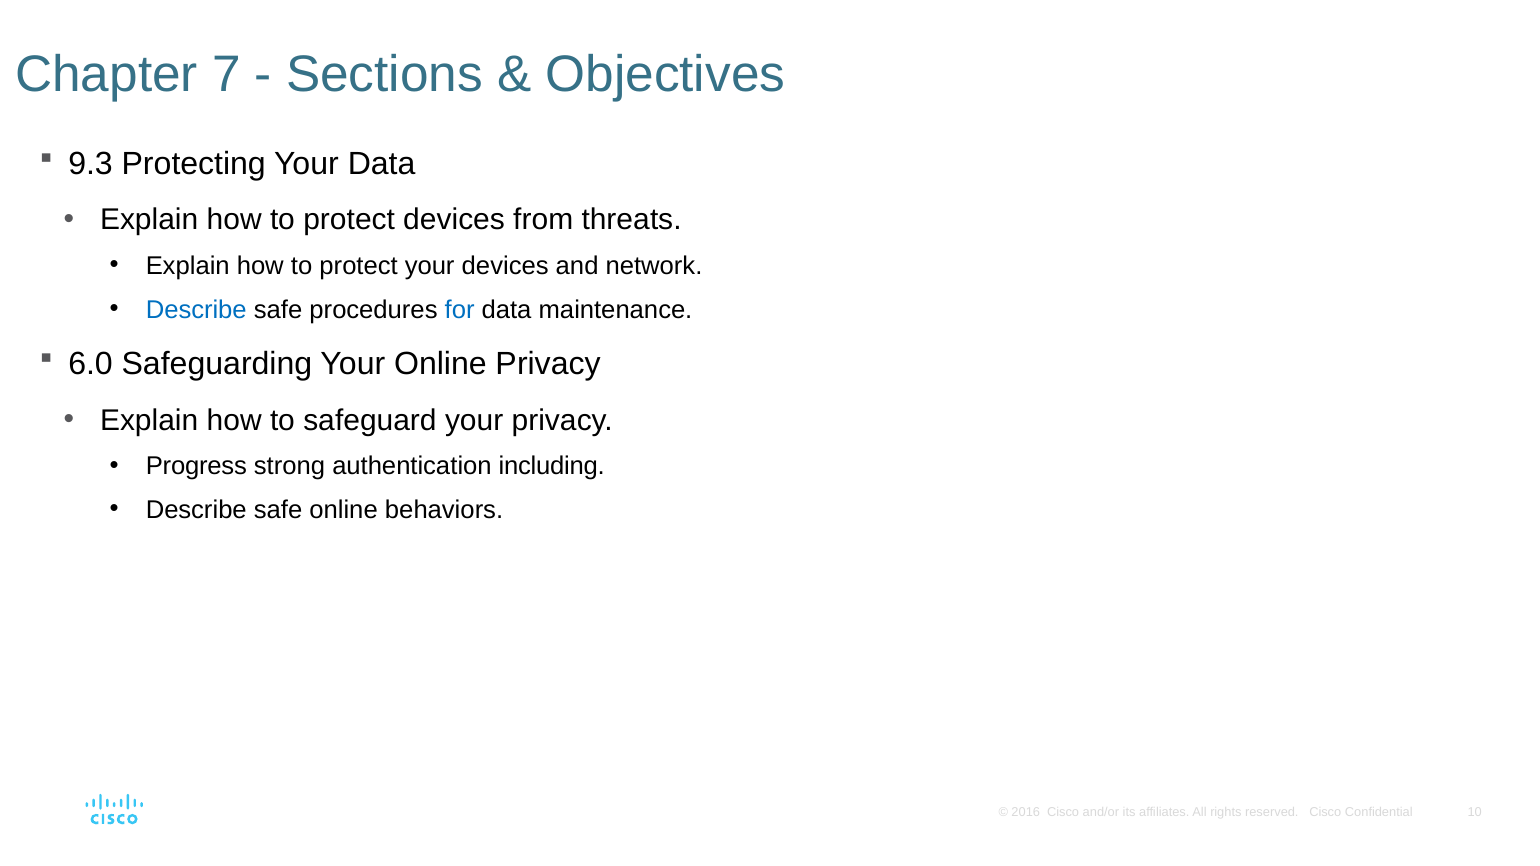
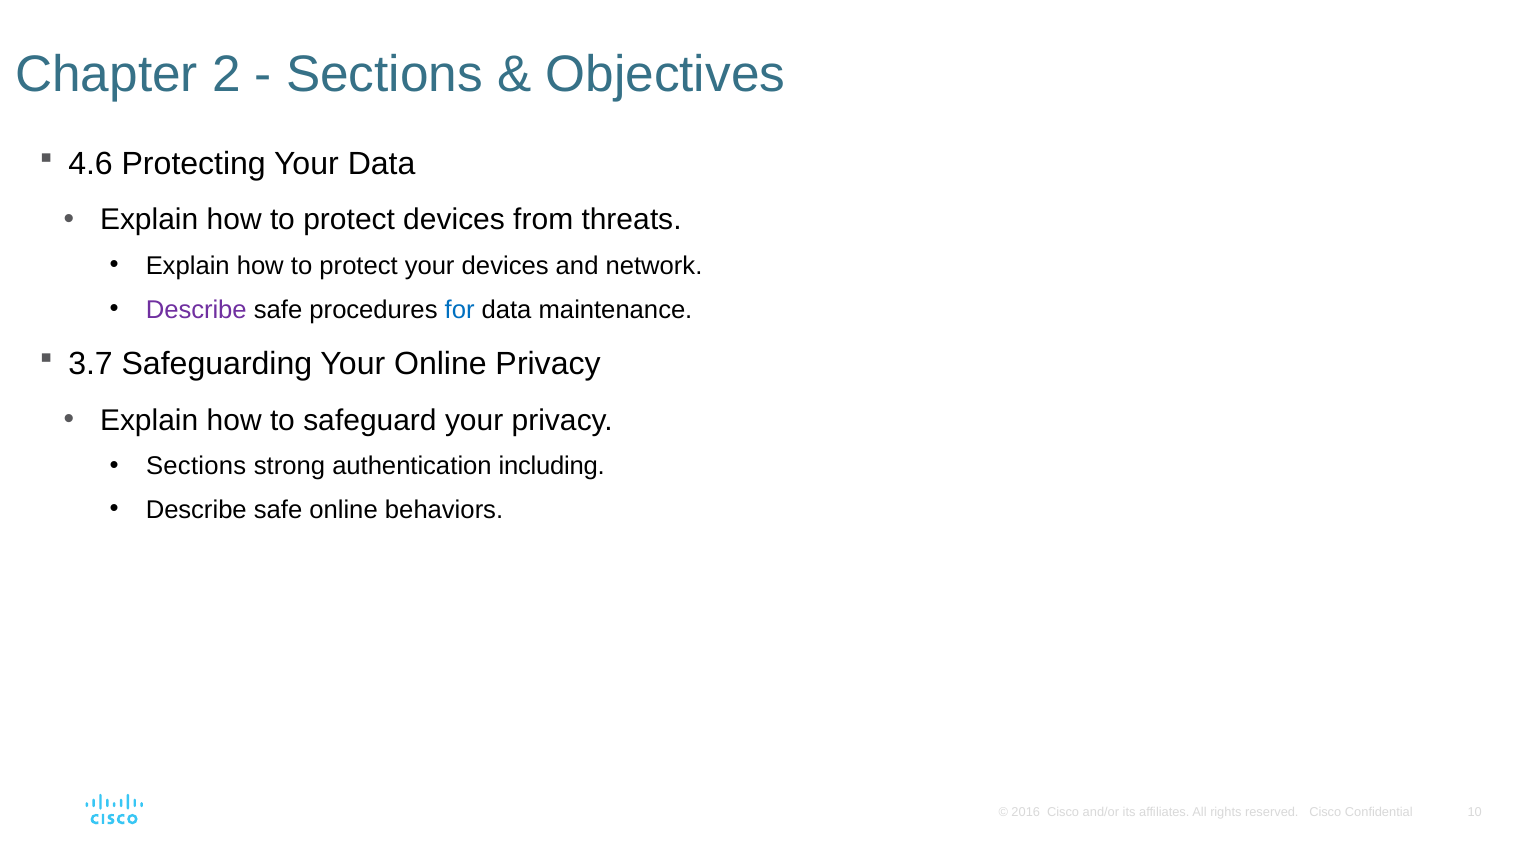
7: 7 -> 2 (226, 74)
9.3: 9.3 -> 4.6 (91, 164)
Describe colour: blue -> purple (196, 310)
6.0: 6.0 -> 3.7 (91, 364)
Progress: Progress -> Sections (196, 466)
